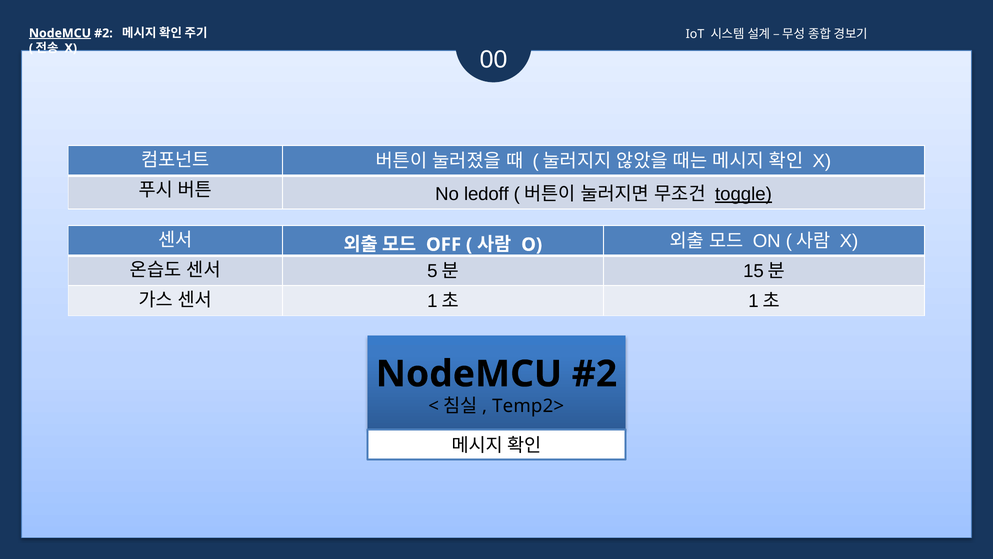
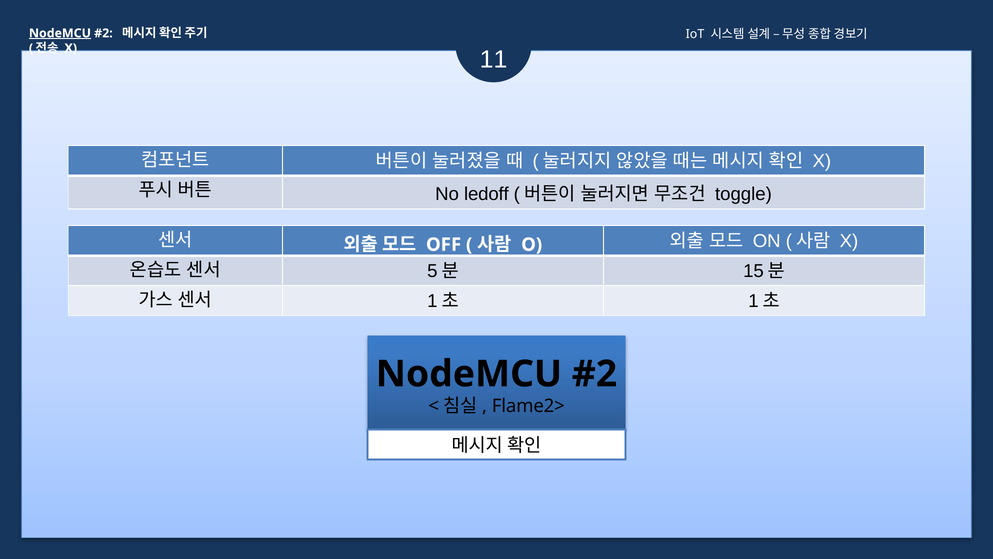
00: 00 -> 11 (494, 59)
toggle underline: present -> none (743, 194)
Temp2>: Temp2> -> Flame2> (528, 406)
